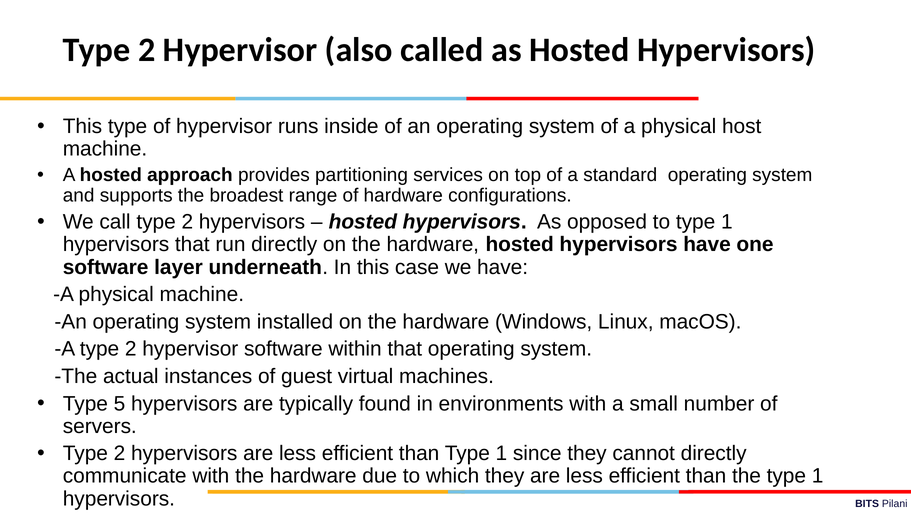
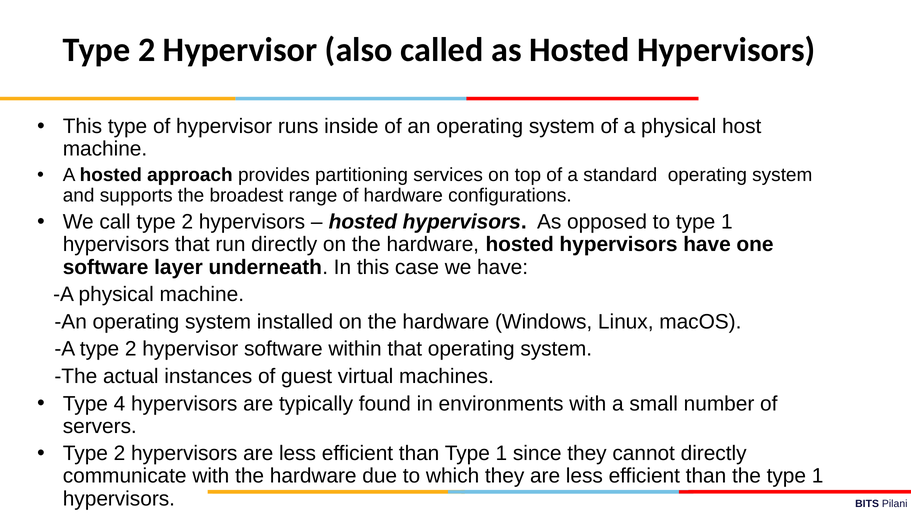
5: 5 -> 4 (119, 403)
